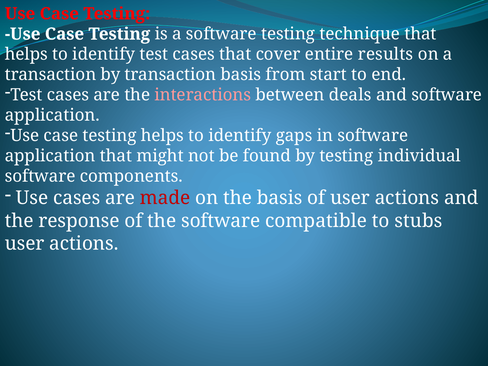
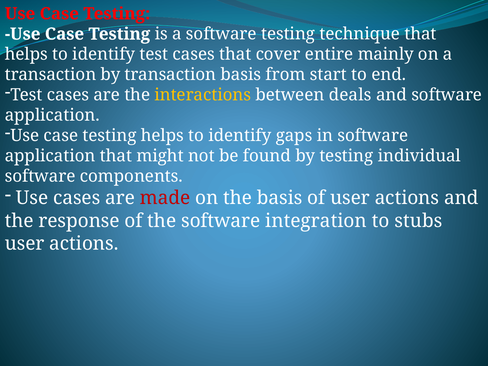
results: results -> mainly (386, 54)
interactions colour: pink -> yellow (203, 95)
compatible: compatible -> integration (316, 221)
